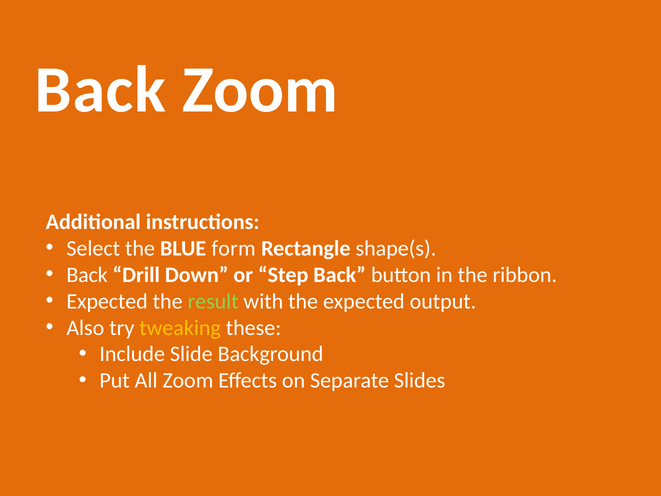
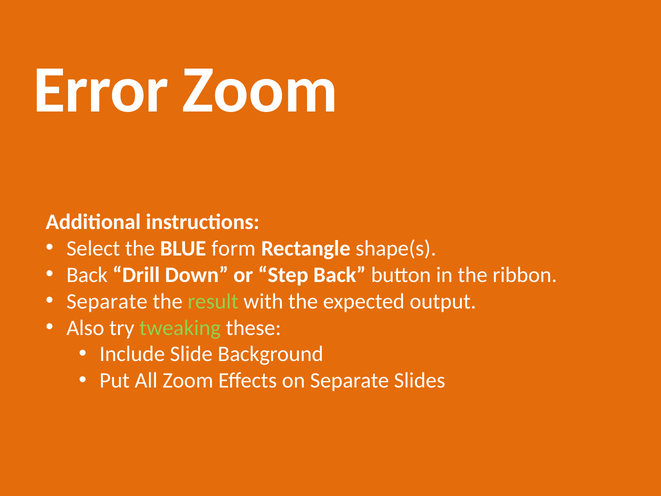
Back: Back -> Error (101, 90)
Expected: Expected -> Separate (107, 301)
tweaking colour: yellow -> light green (180, 328)
